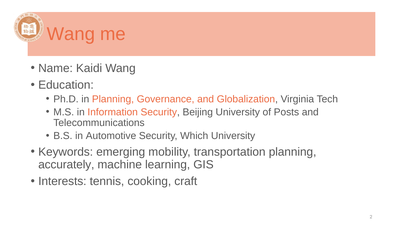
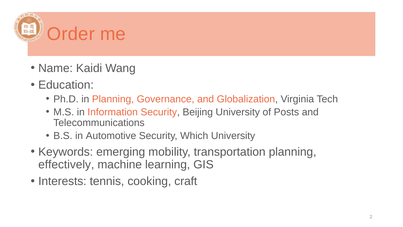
Wang: Wang -> Order (71, 34)
accurately: accurately -> effectively (66, 164)
